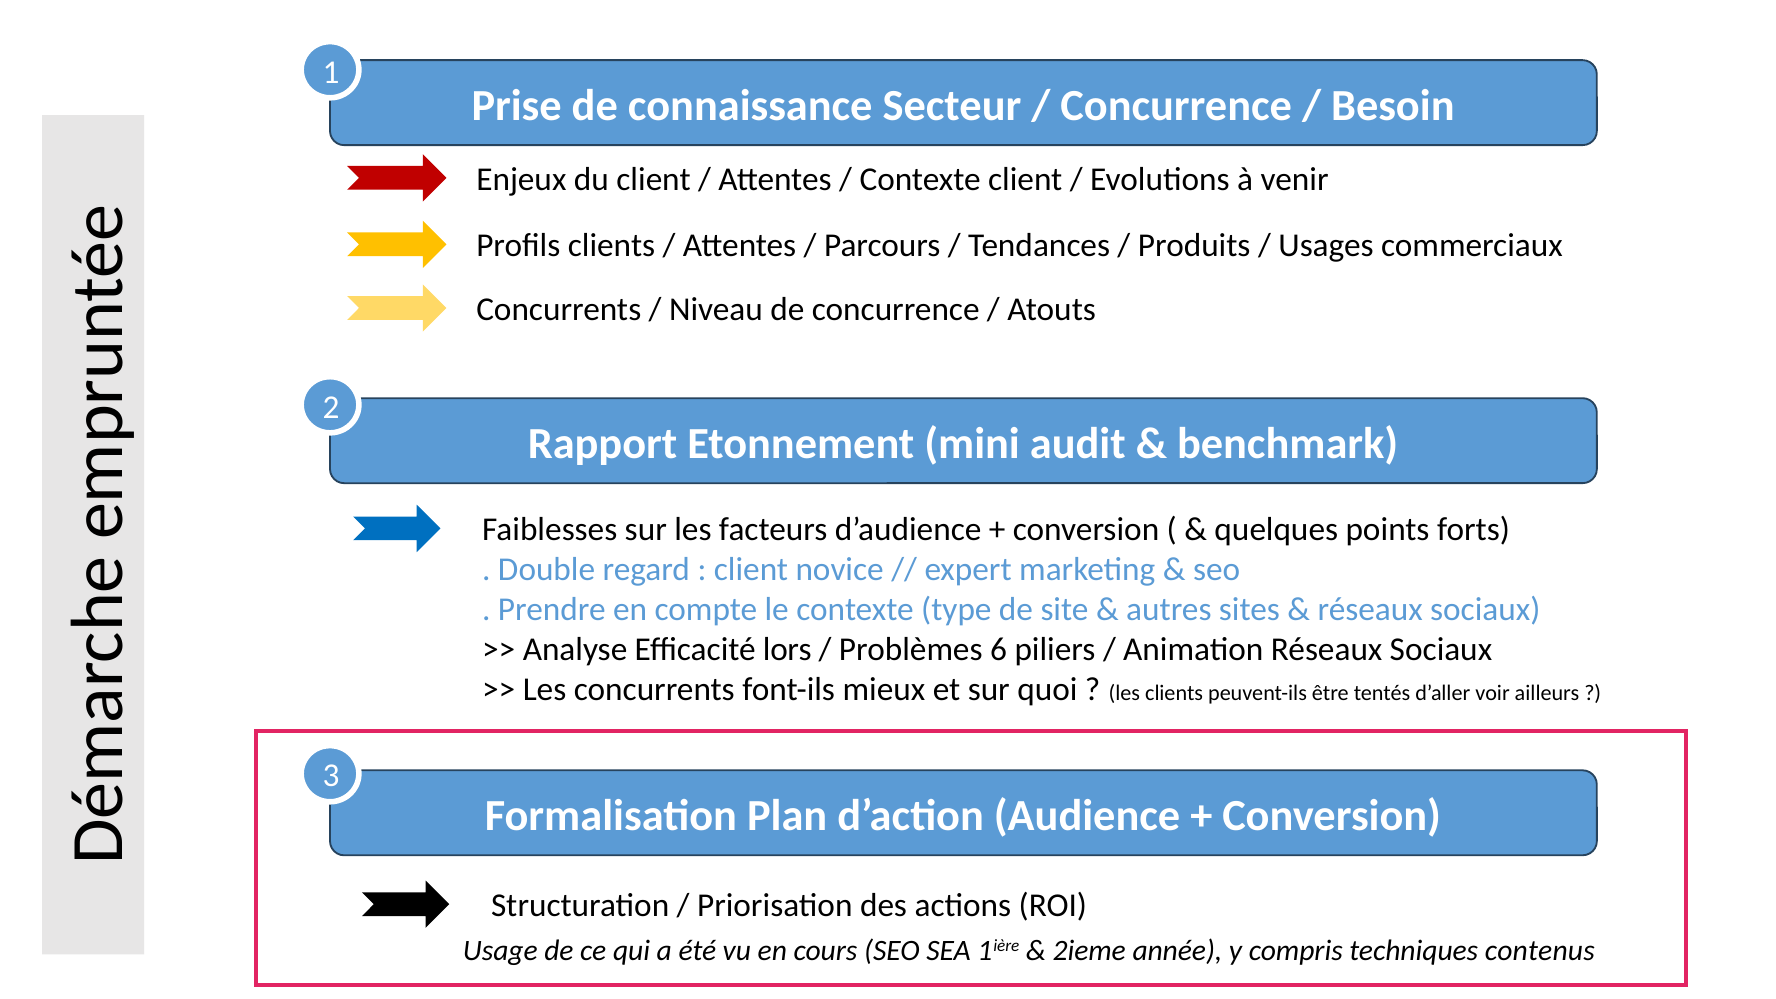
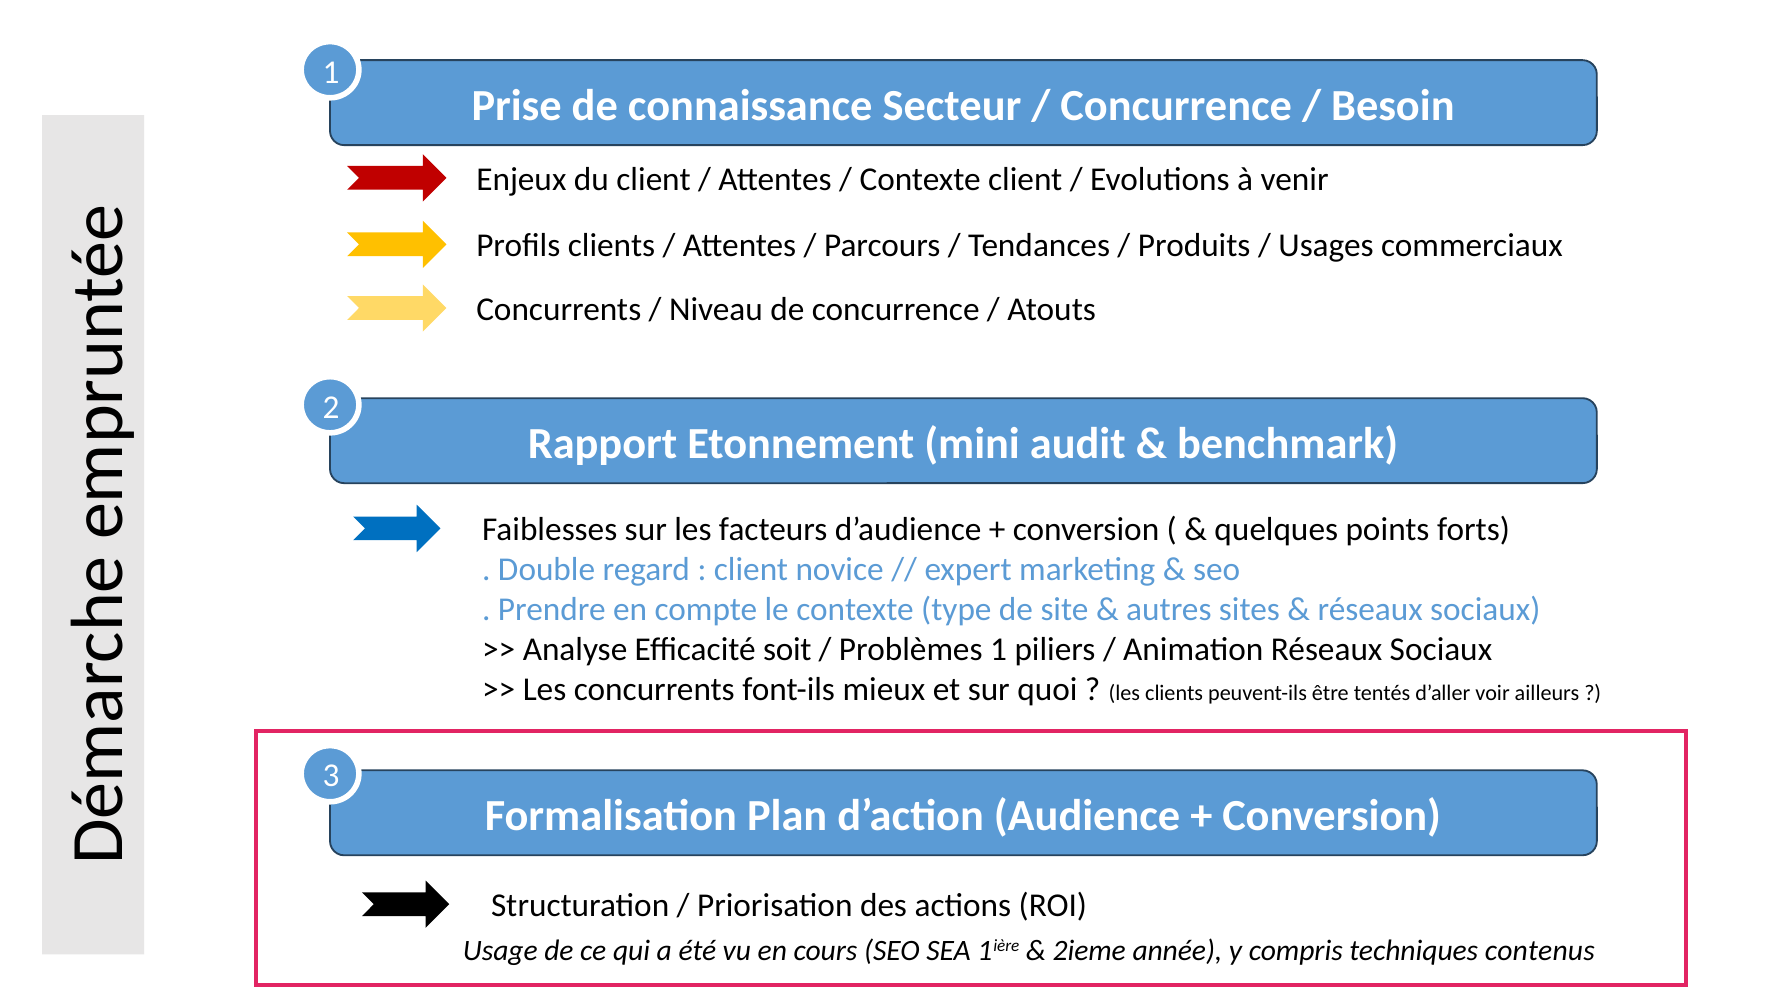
lors: lors -> soit (787, 650)
Problèmes 6: 6 -> 1 (999, 650)
